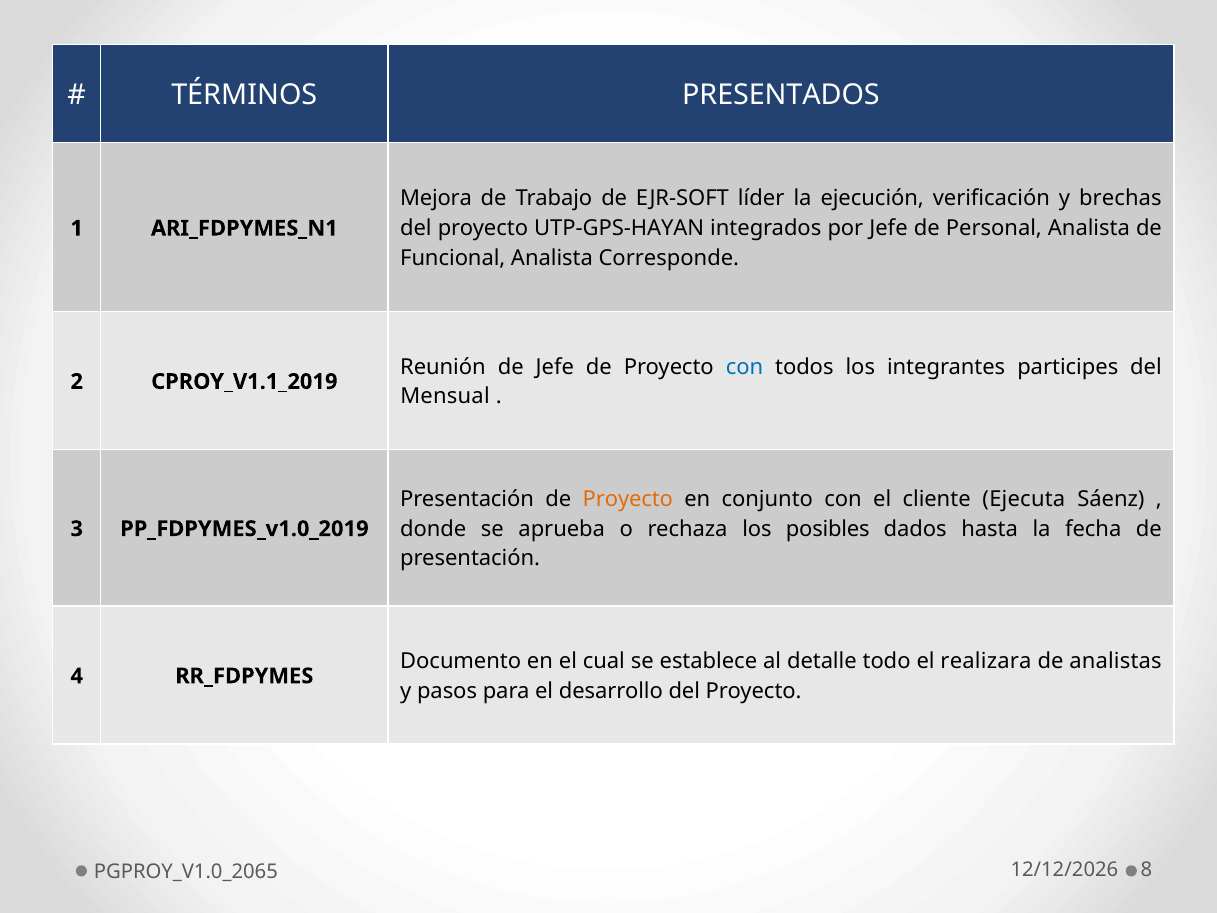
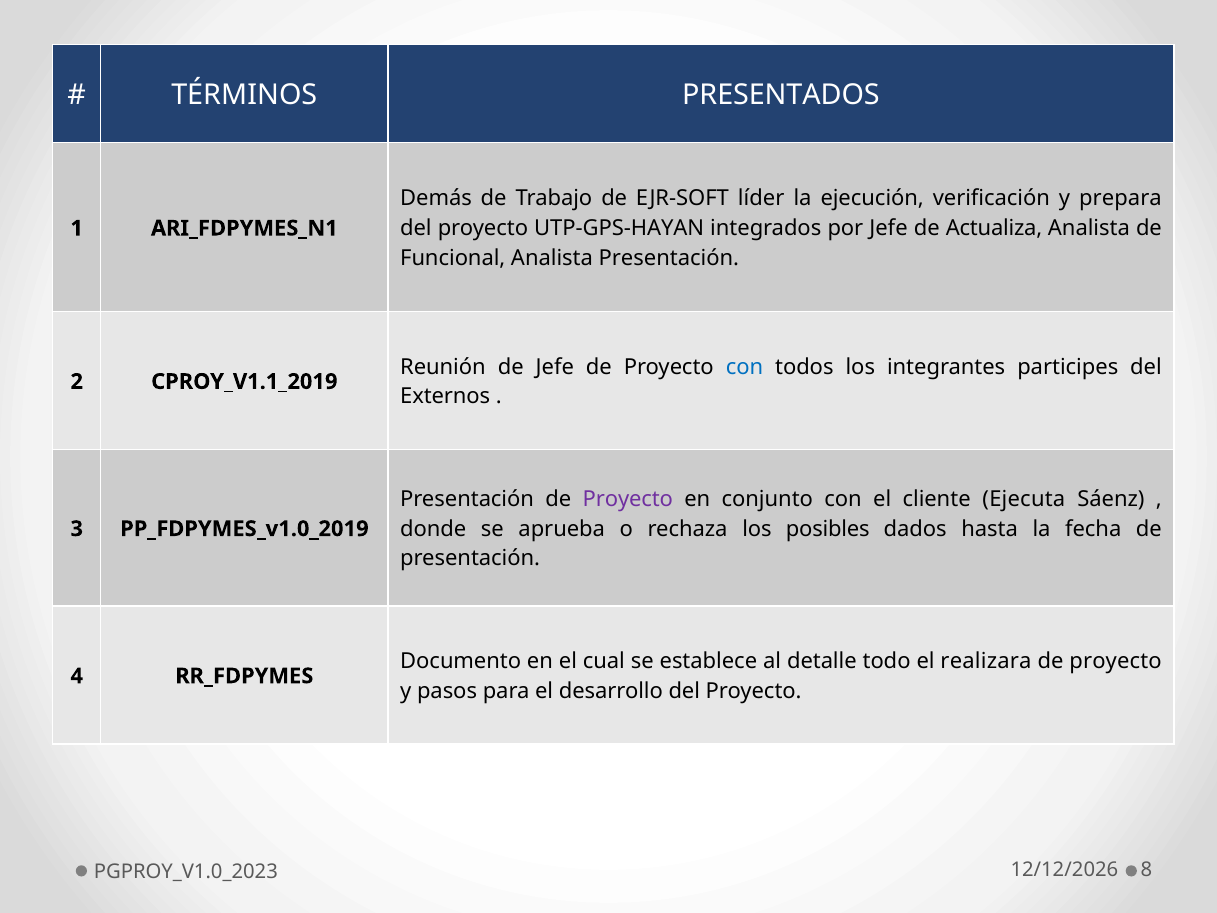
Mejora: Mejora -> Demás (436, 198)
brechas: brechas -> prepara (1120, 198)
Personal: Personal -> Actualiza (994, 228)
Analista Corresponde: Corresponde -> Presentación (669, 258)
Mensual: Mensual -> Externos (445, 396)
Proyecto colour: orange -> purple (628, 499)
analistas: analistas -> proyecto (1116, 661)
PGPROY_V1.0_2065: PGPROY_V1.0_2065 -> PGPROY_V1.0_2023 (186, 872)
